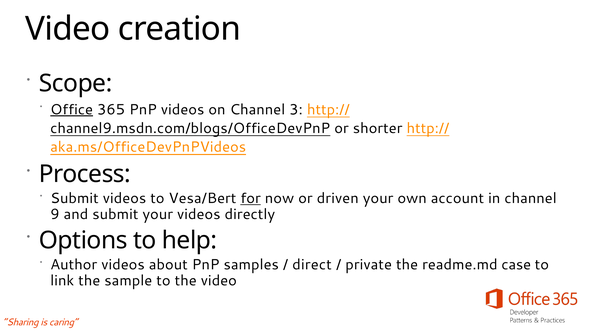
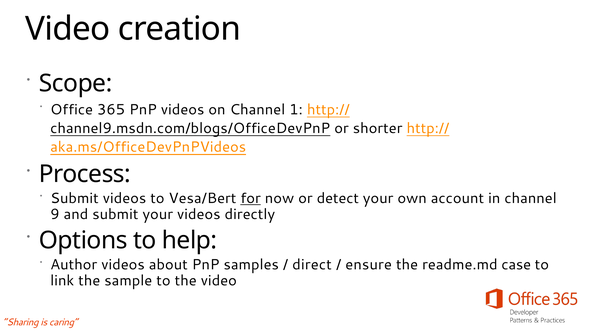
Office underline: present -> none (72, 109)
3: 3 -> 1 (296, 109)
driven: driven -> detect (338, 198)
private: private -> ensure (369, 265)
